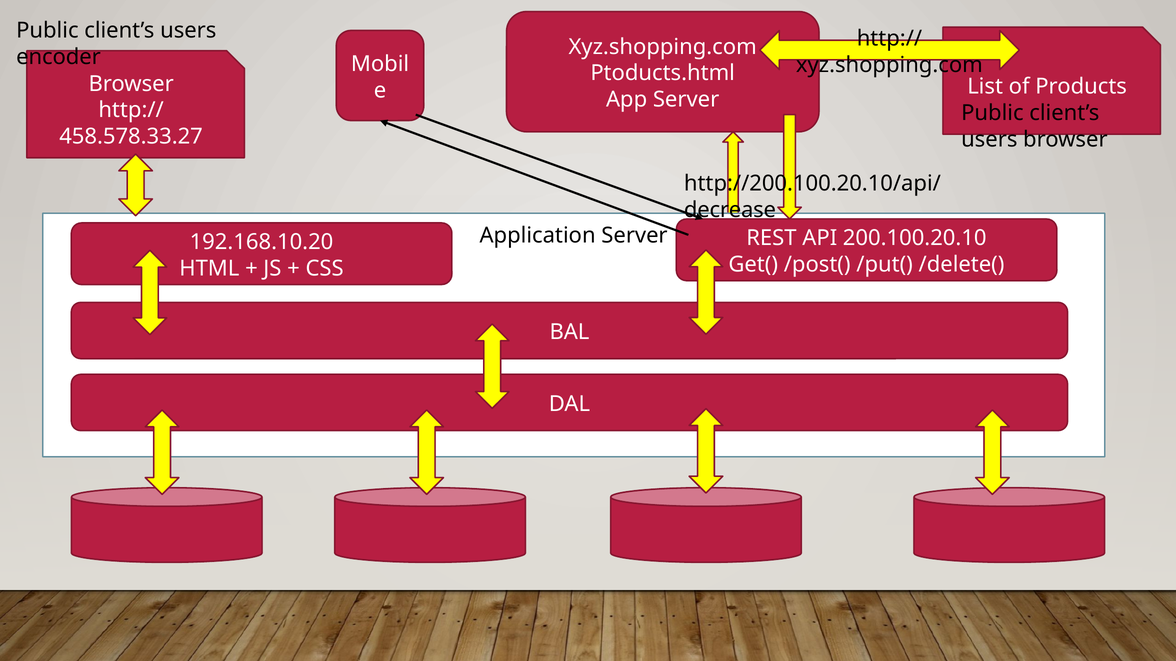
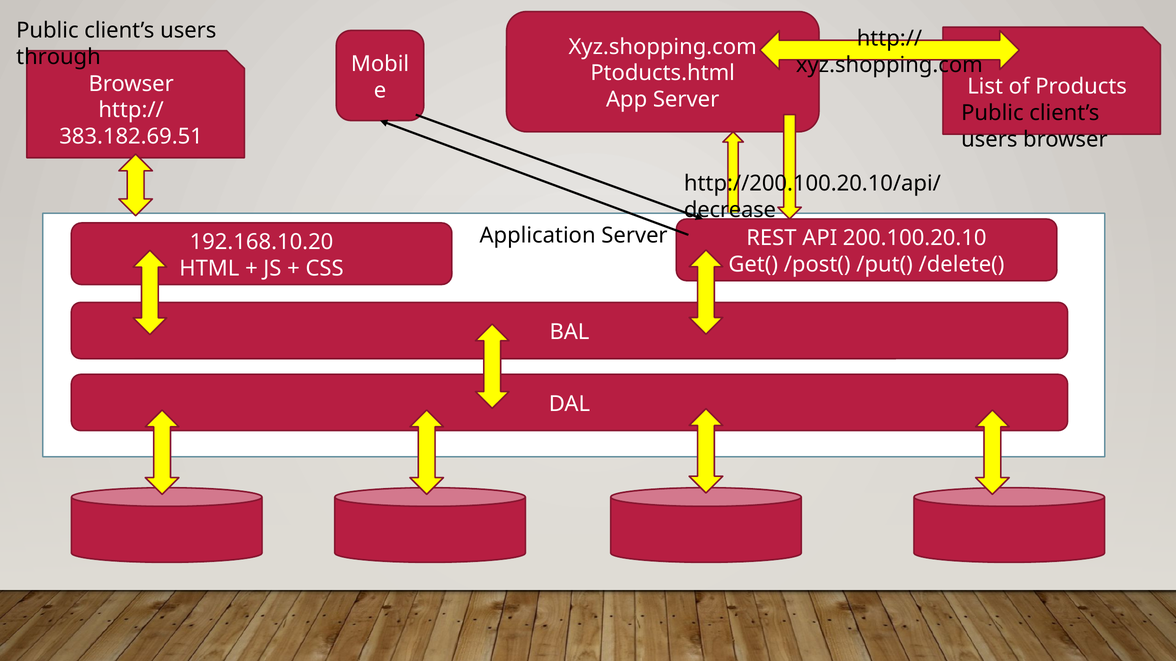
encoder: encoder -> through (58, 57)
458.578.33.27: 458.578.33.27 -> 383.182.69.51 (131, 137)
